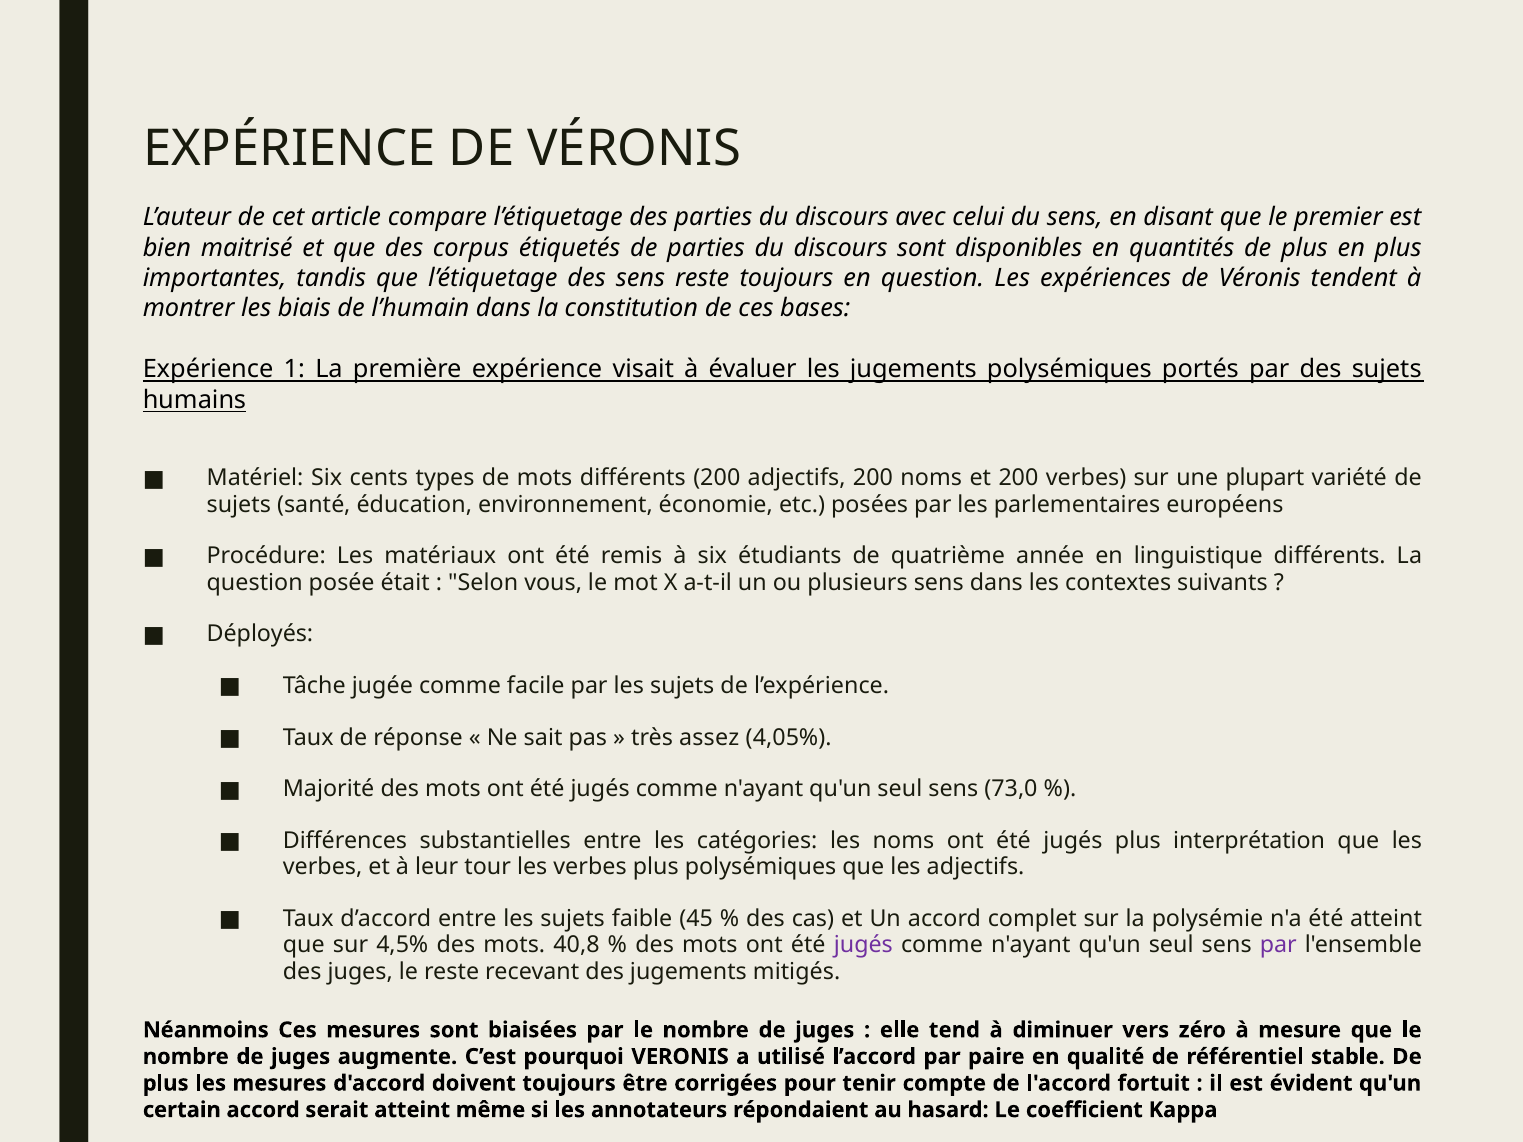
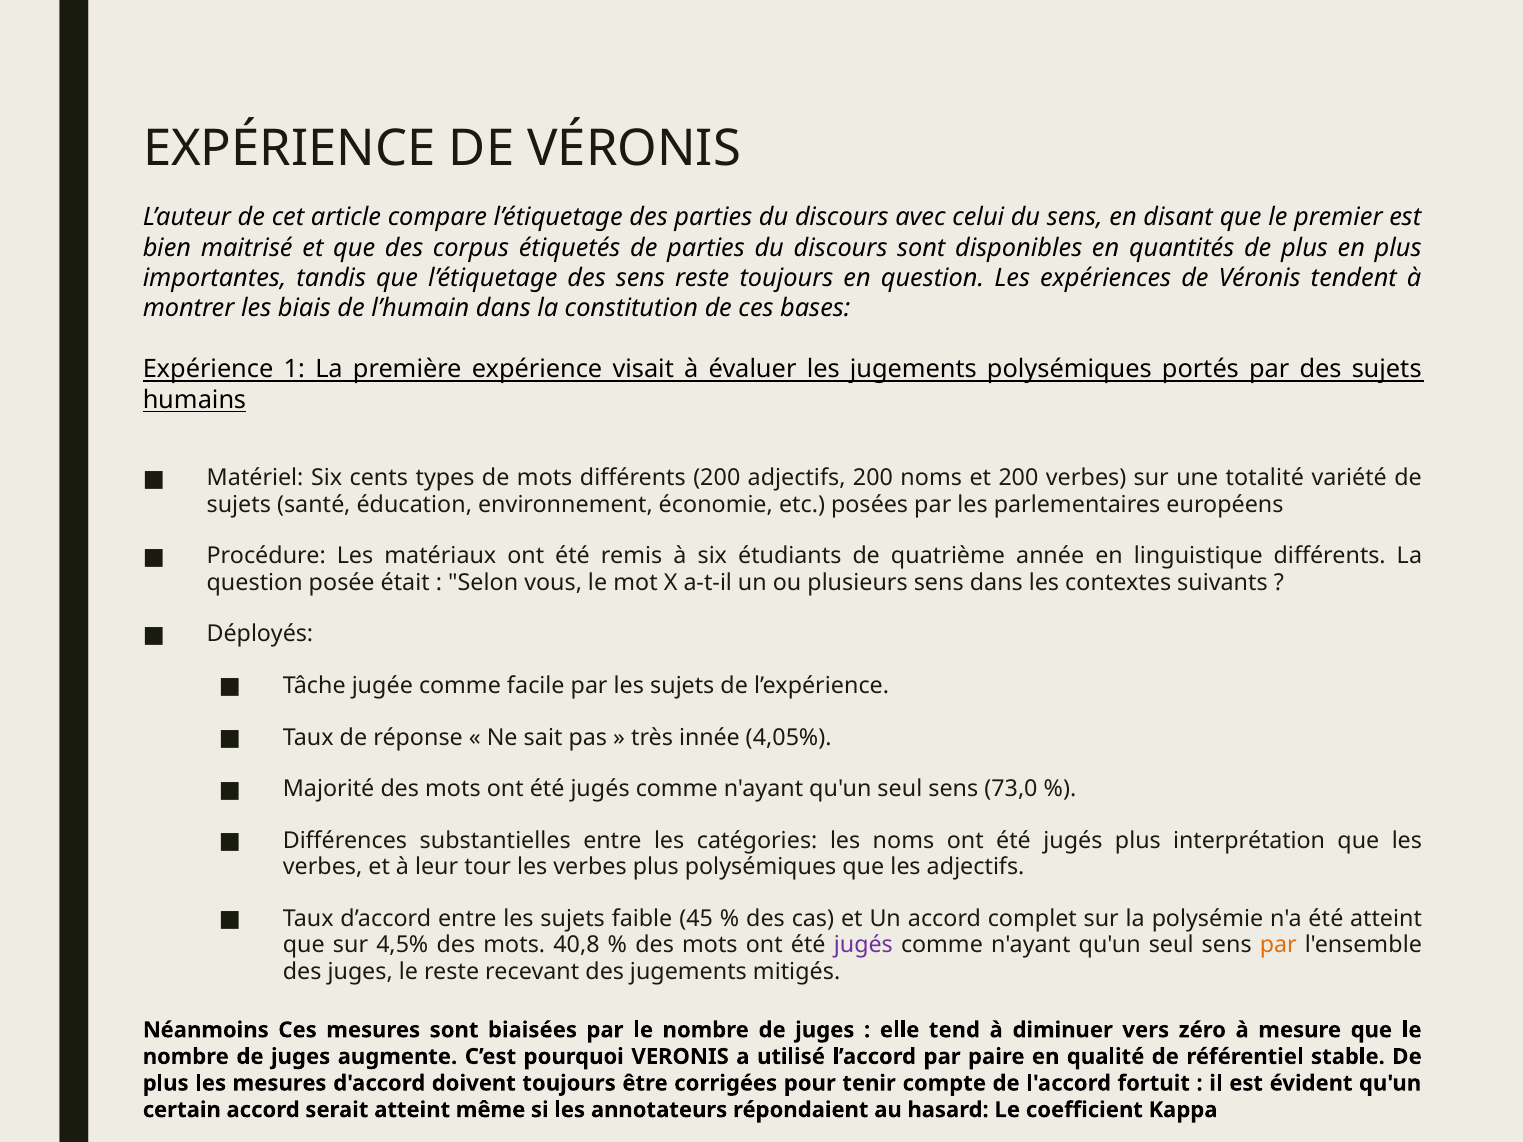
plupart: plupart -> totalité (1265, 478)
assez: assez -> innée (709, 738)
par colour: purple -> orange (1278, 945)
